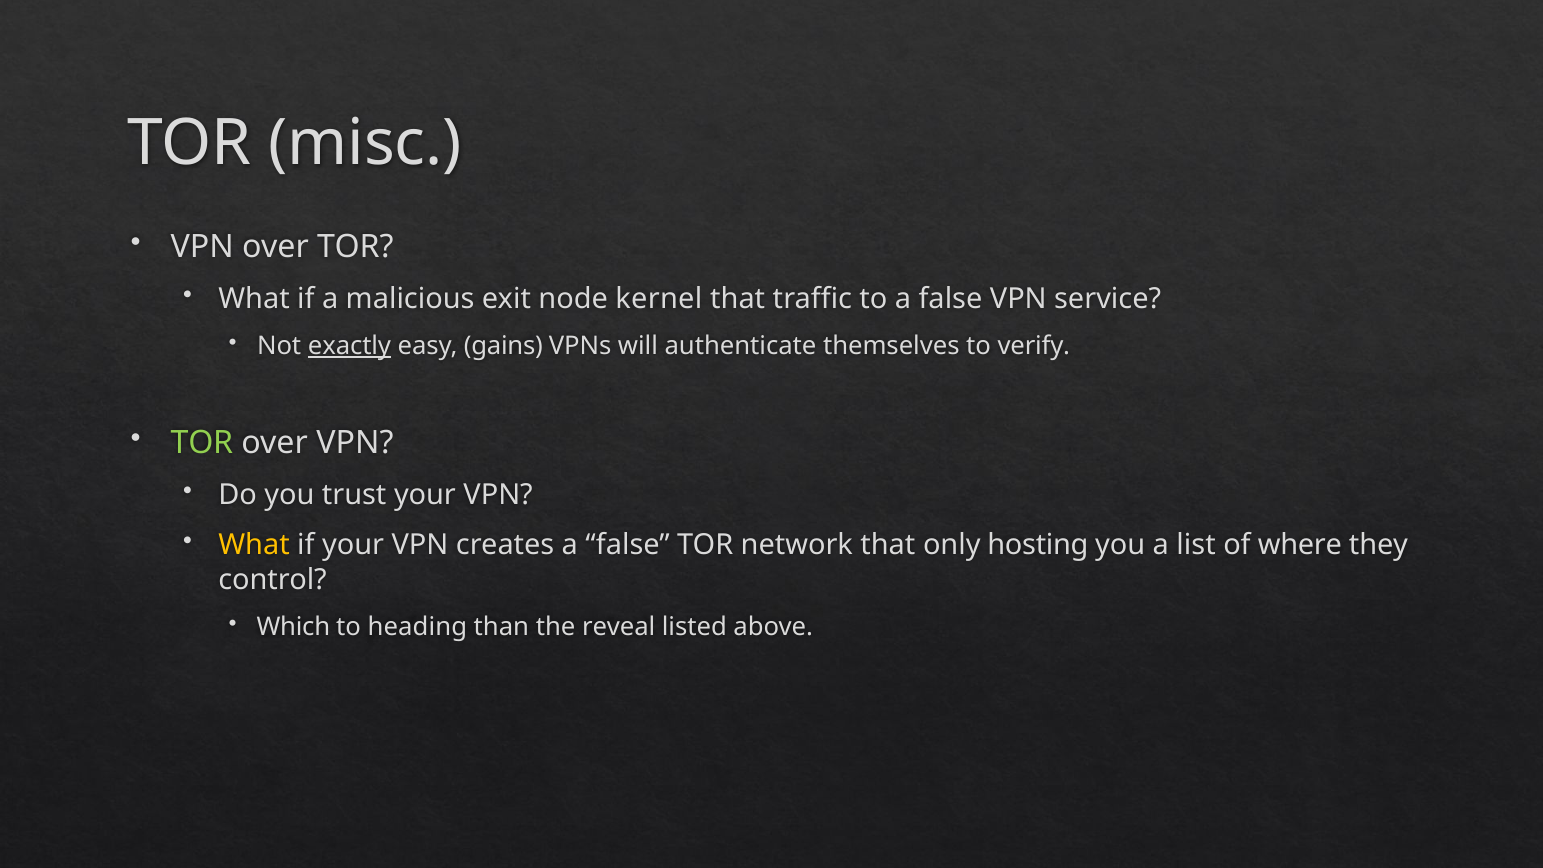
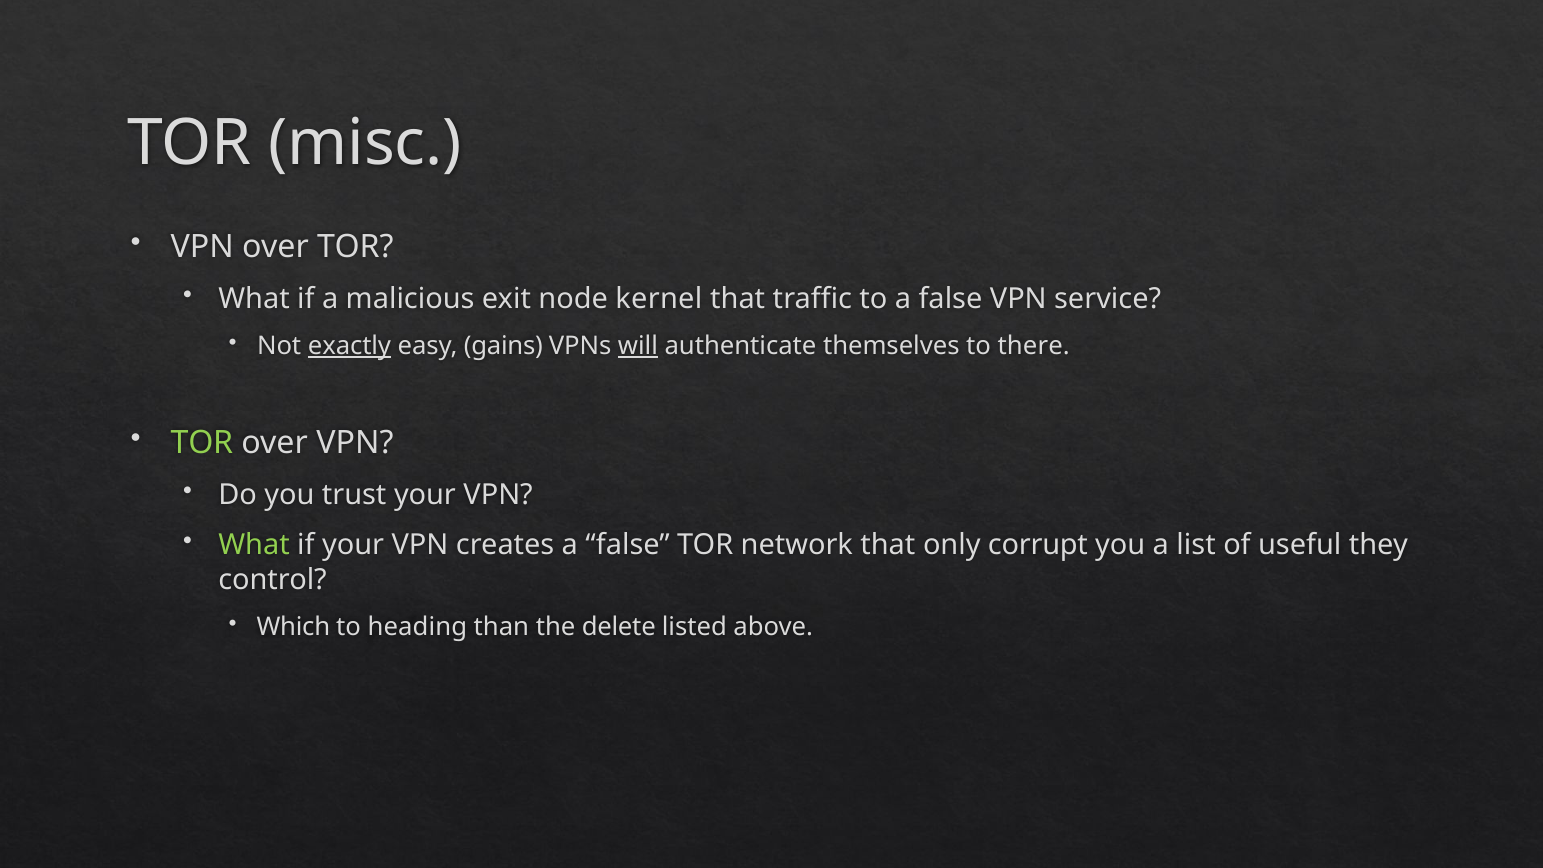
will underline: none -> present (638, 346)
verify: verify -> there (1034, 346)
What colour: yellow -> light green (254, 545)
hosting: hosting -> corrupt (1038, 545)
where: where -> useful (1300, 545)
reveal: reveal -> delete (619, 627)
